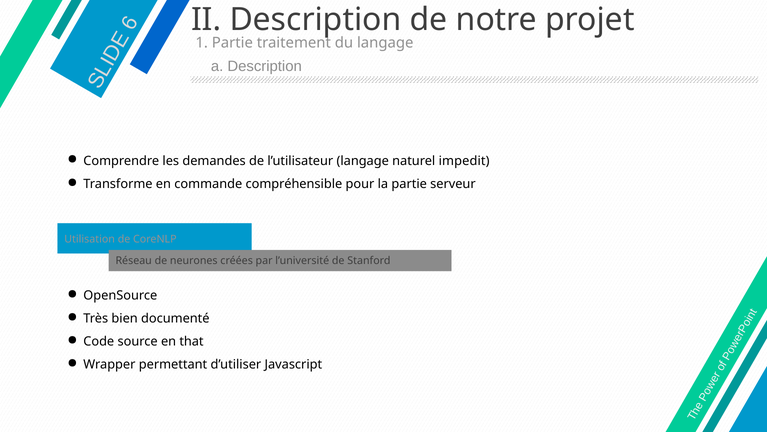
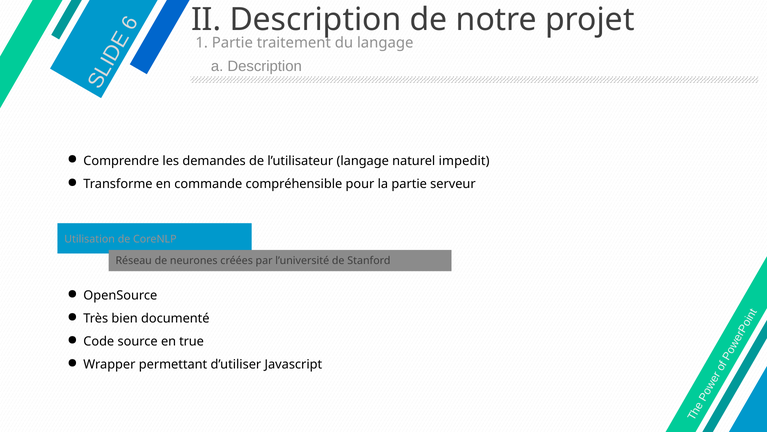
that: that -> true (192, 341)
